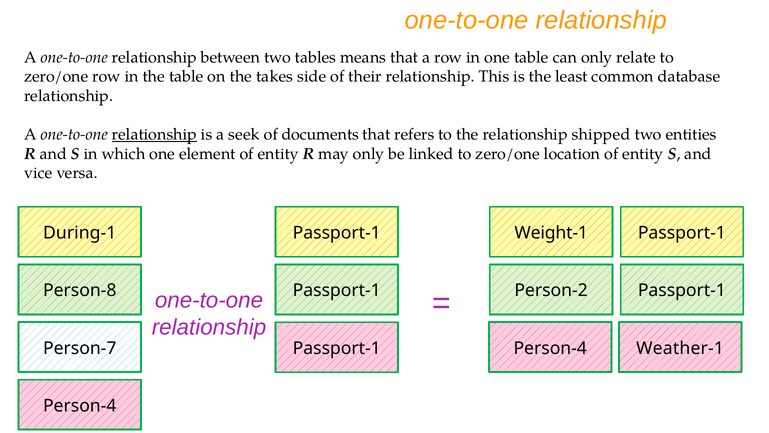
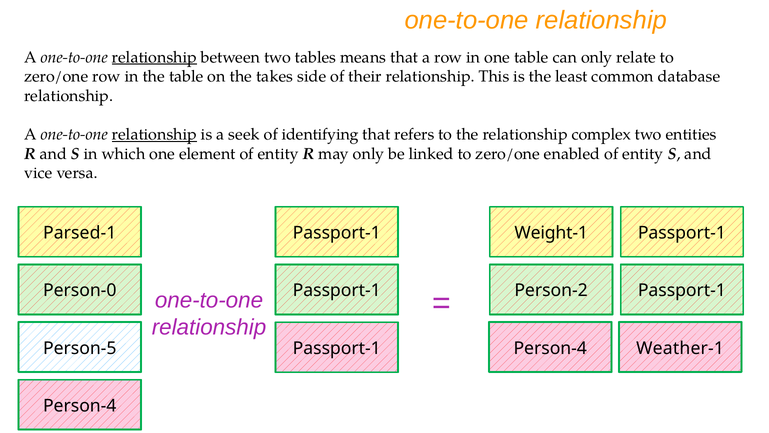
relationship underline: none -> present (154, 57)
documents: documents -> identifying (320, 134)
shipped: shipped -> complex (601, 134)
location: location -> enabled (572, 154)
During-1: During-1 -> Parsed-1 (80, 233)
Person-8: Person-8 -> Person-0 (80, 290)
Person-7: Person-7 -> Person-5 (80, 348)
